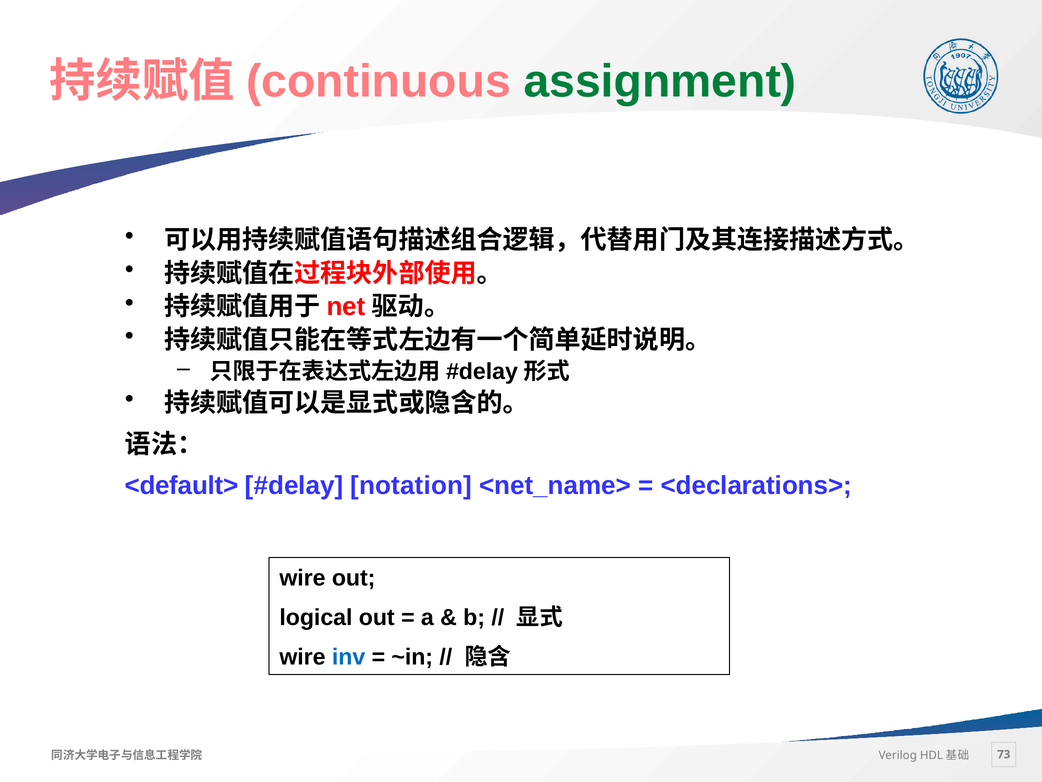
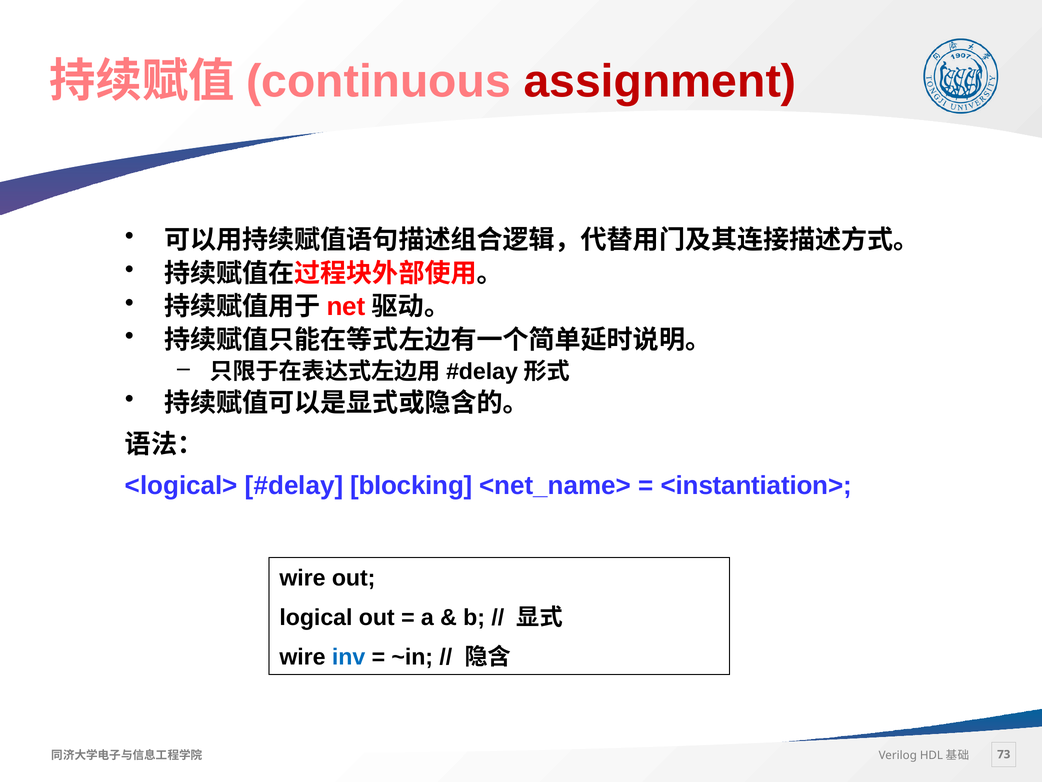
assignment colour: green -> red (660, 82)
<default>: <default> -> <logical> (181, 485)
notation: notation -> blocking (411, 485)
<declarations>: <declarations> -> <instantiation> (756, 485)
